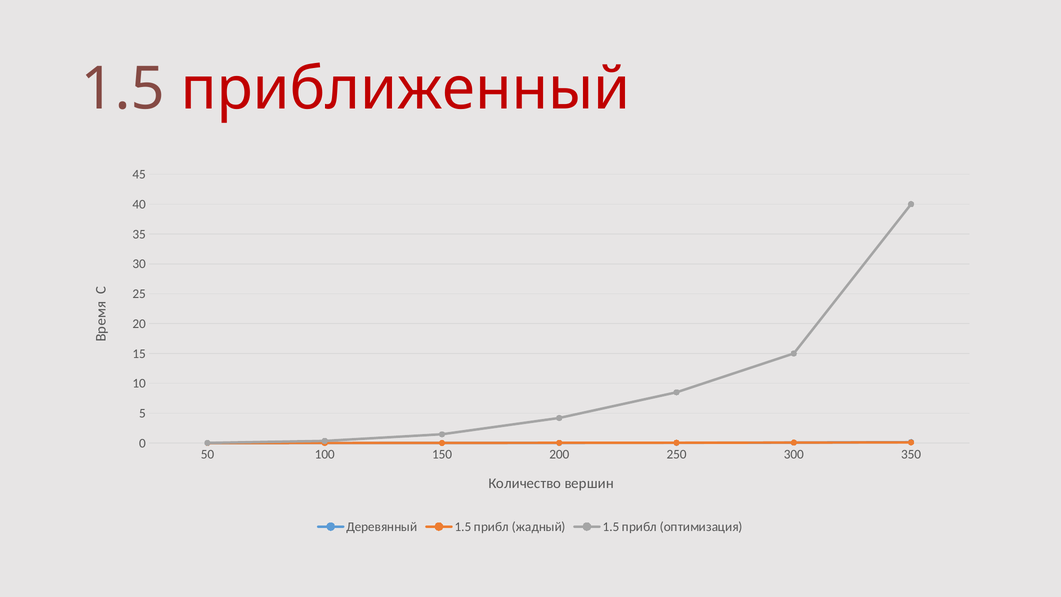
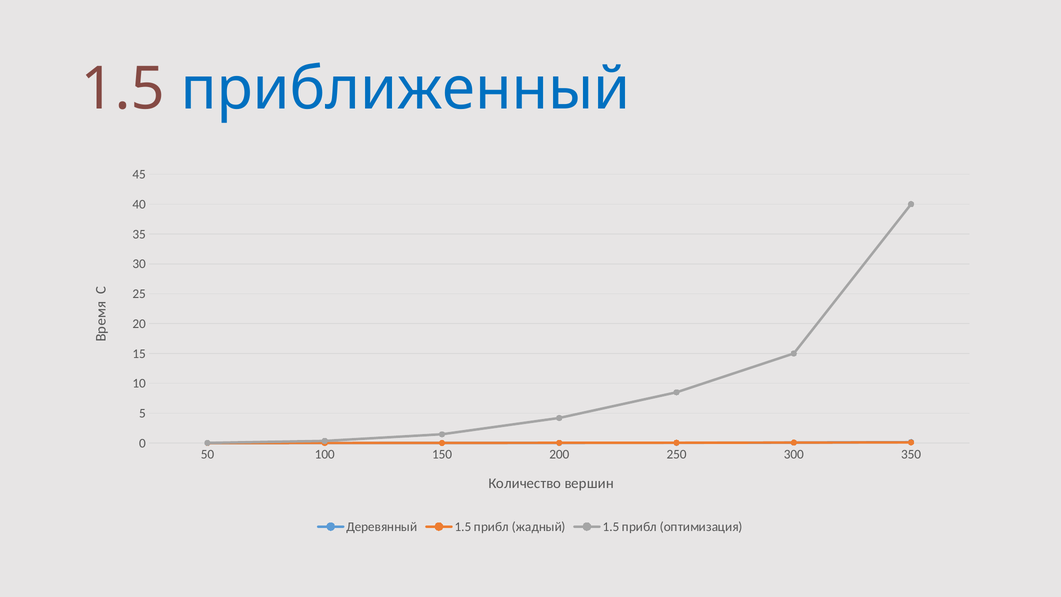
приближенный colour: red -> blue (405, 89)
